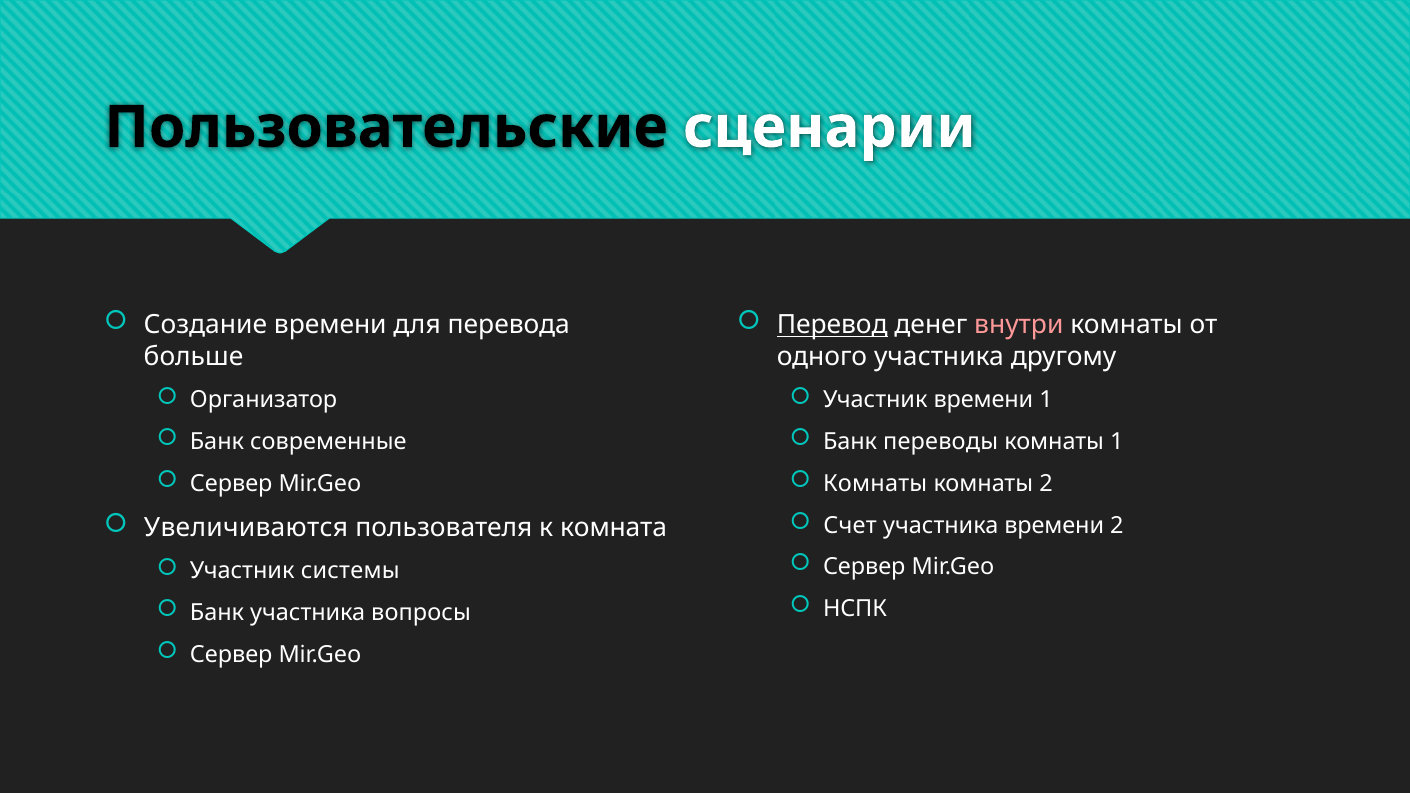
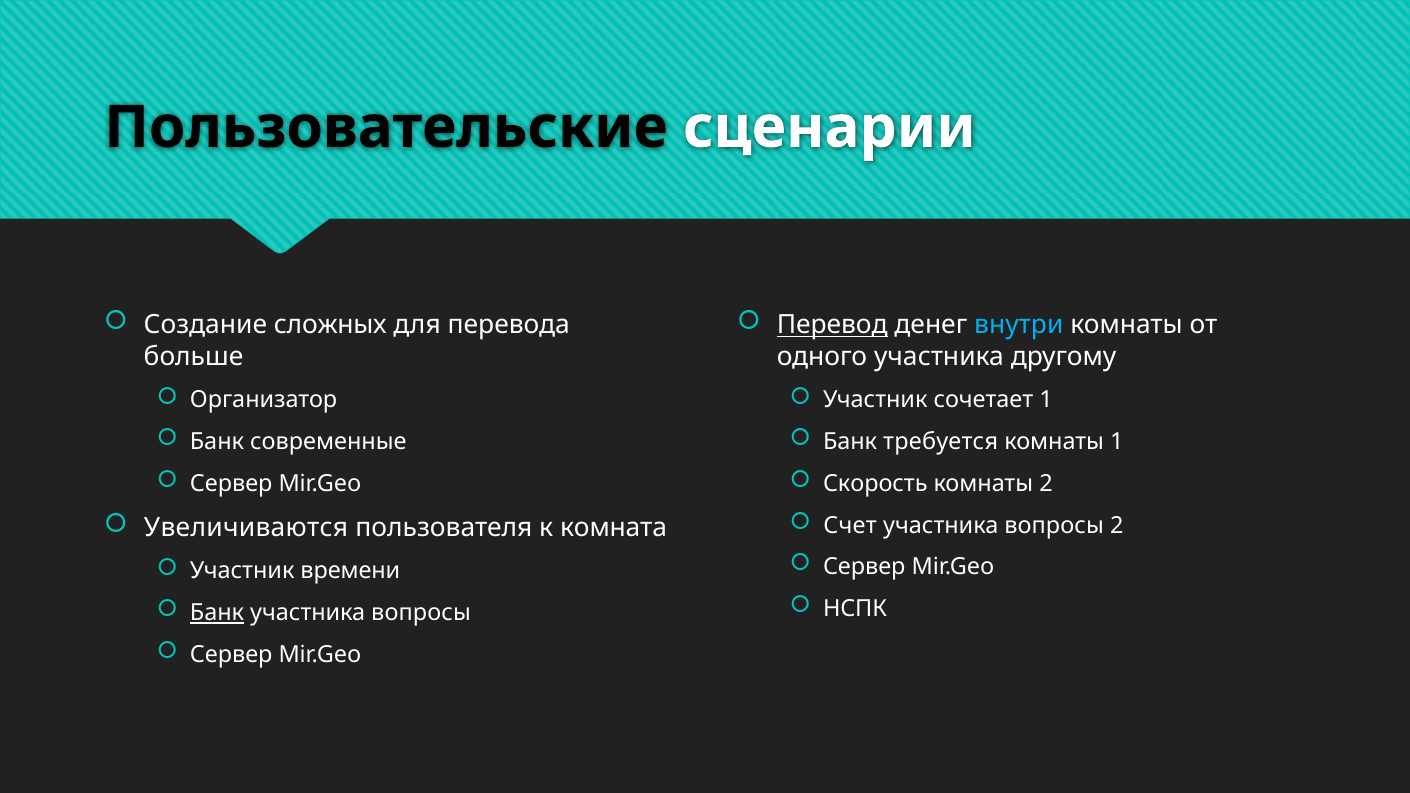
Создание времени: времени -> сложных (330, 325)
внутри colour: pink -> light blue (1019, 325)
Участник времени: времени -> сочетает (983, 400)
переводы: переводы -> требуется (941, 442)
Комнаты: Комнаты -> Скорость (875, 484)
времени: времени -> вопросы (1054, 525)
системы: системы -> времени (350, 571)
Банк underline: none -> present (217, 613)
